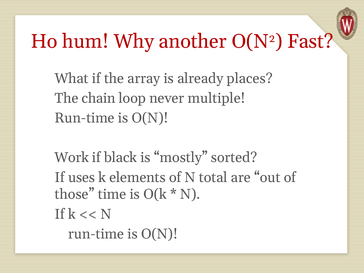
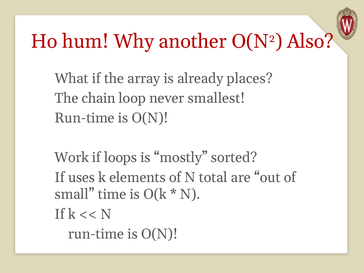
Fast: Fast -> Also (310, 41)
multiple: multiple -> smallest (216, 98)
black: black -> loops (121, 158)
those: those -> small (75, 194)
